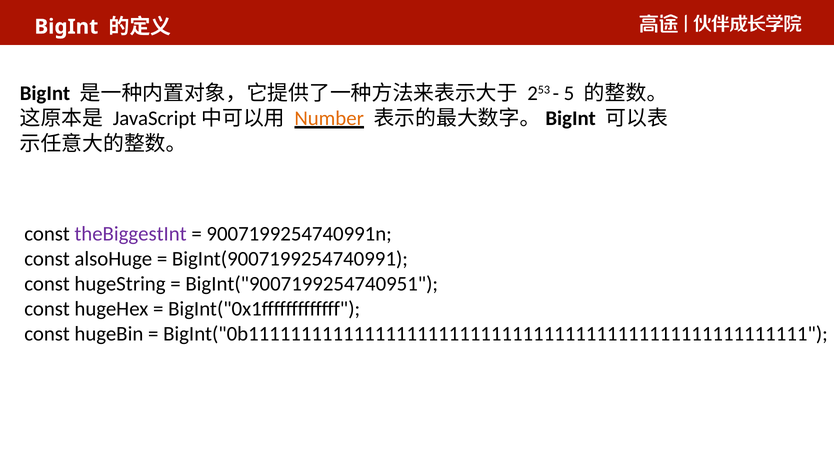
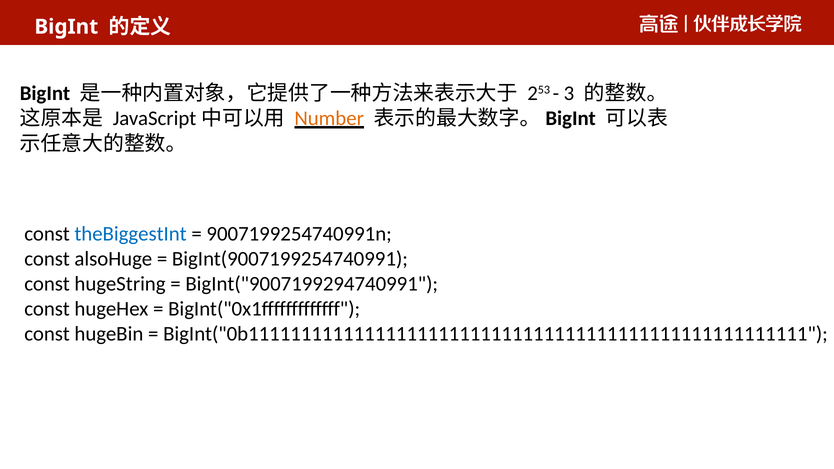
5: 5 -> 3 (569, 93)
theBiggestInt colour: purple -> blue (131, 234)
BigInt("9007199254740951: BigInt("9007199254740951 -> BigInt("9007199294740991 (312, 284)
